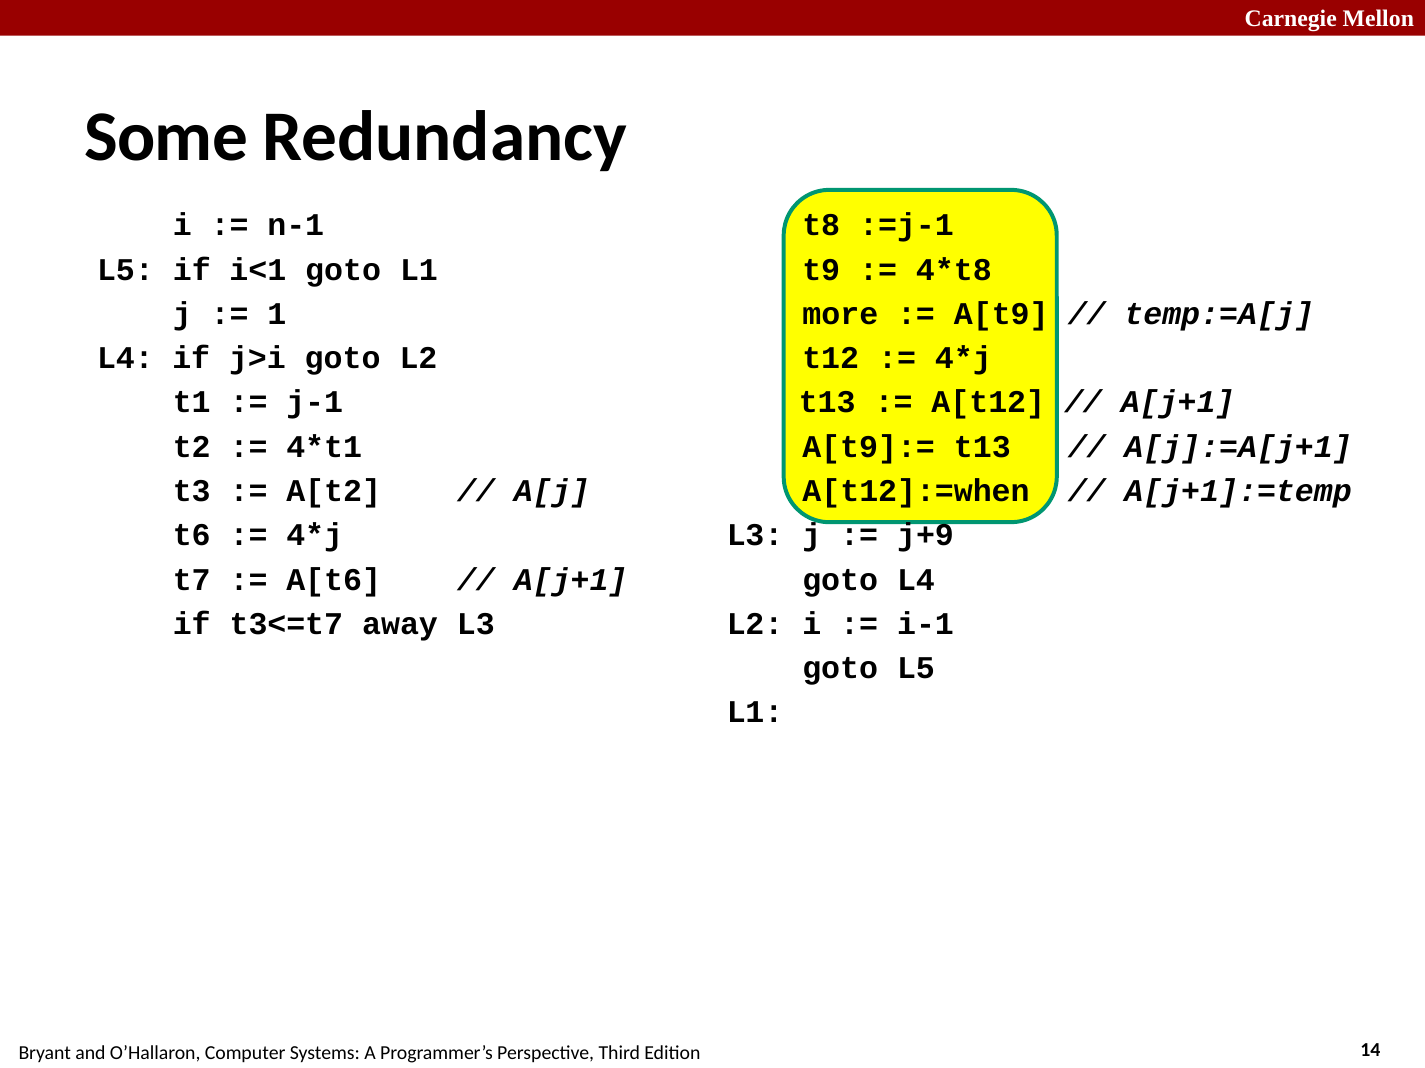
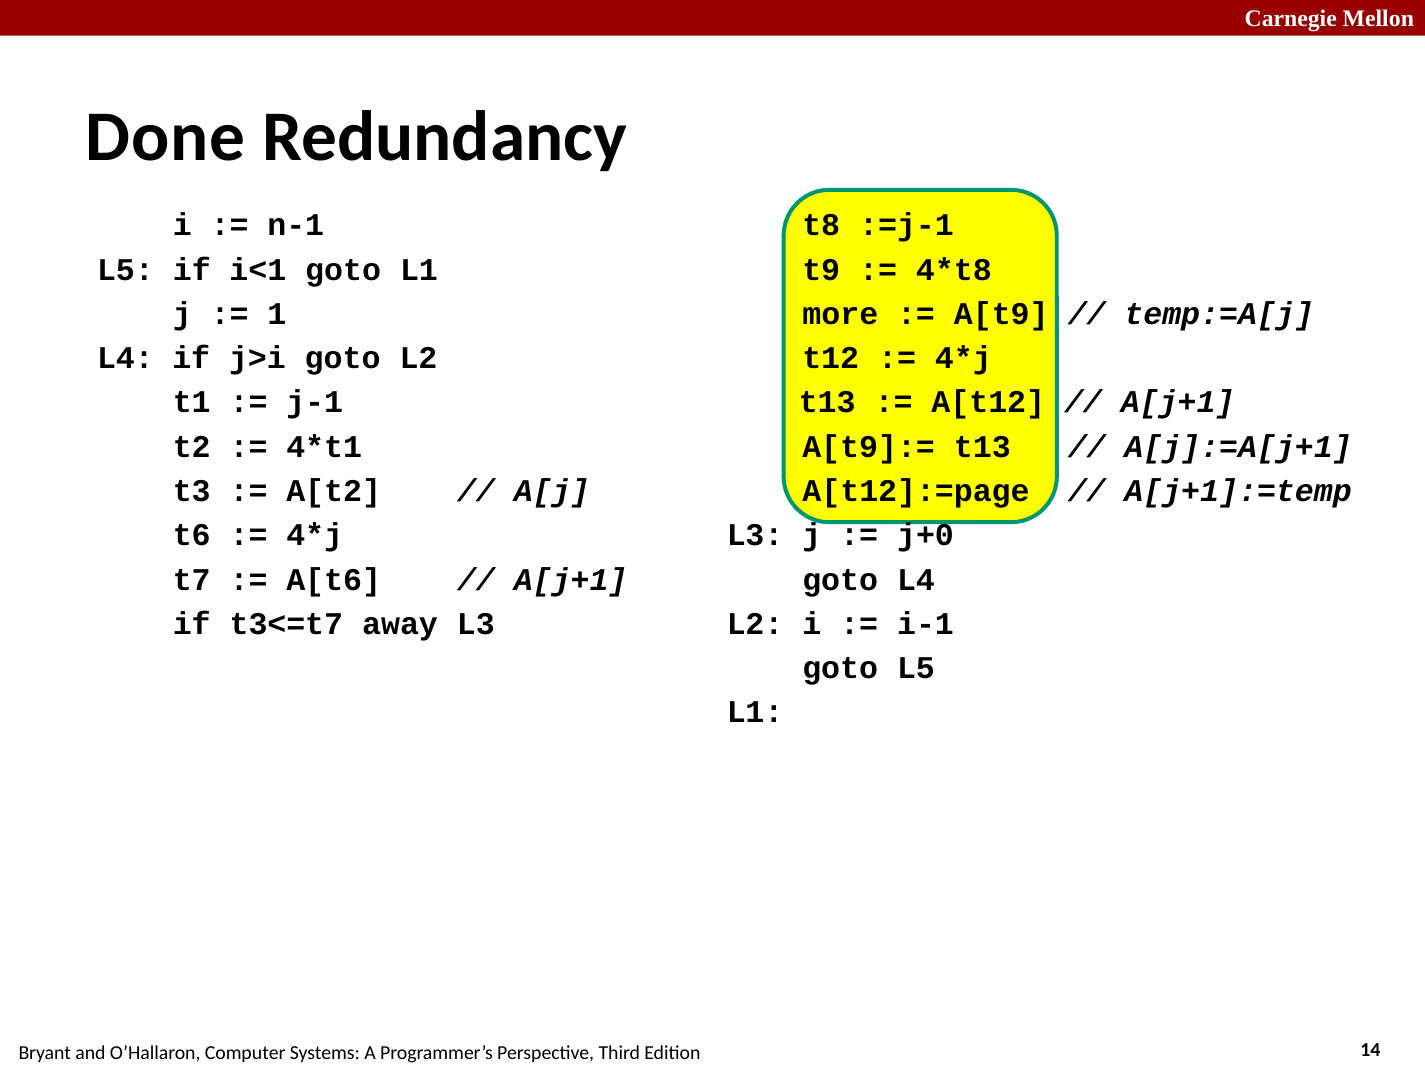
Some: Some -> Done (166, 137)
A[t12]:=when: A[t12]:=when -> A[t12]:=page (916, 491)
j+9: j+9 -> j+0 (926, 536)
